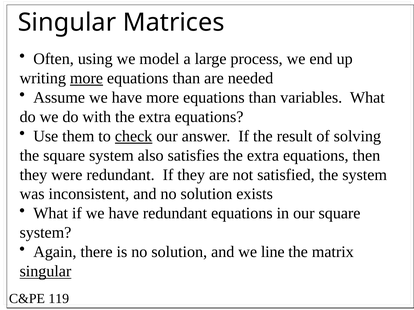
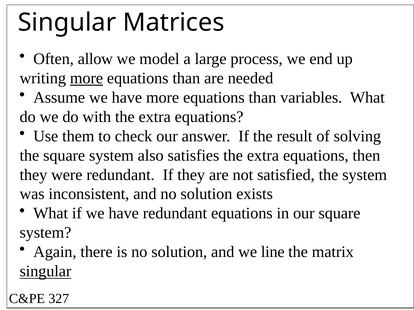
using: using -> allow (95, 59)
check underline: present -> none (134, 136)
119: 119 -> 327 (59, 299)
